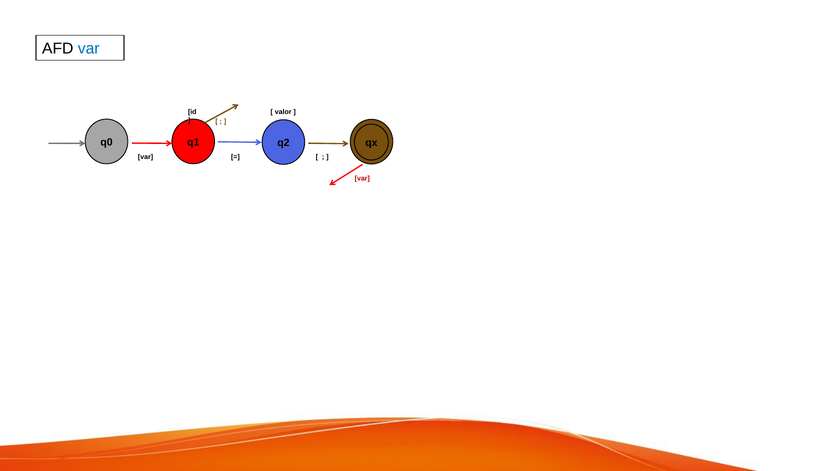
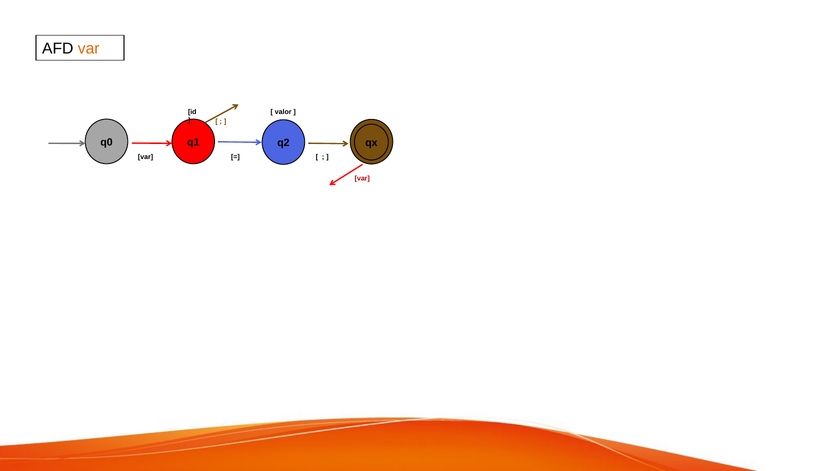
var colour: blue -> orange (89, 49)
